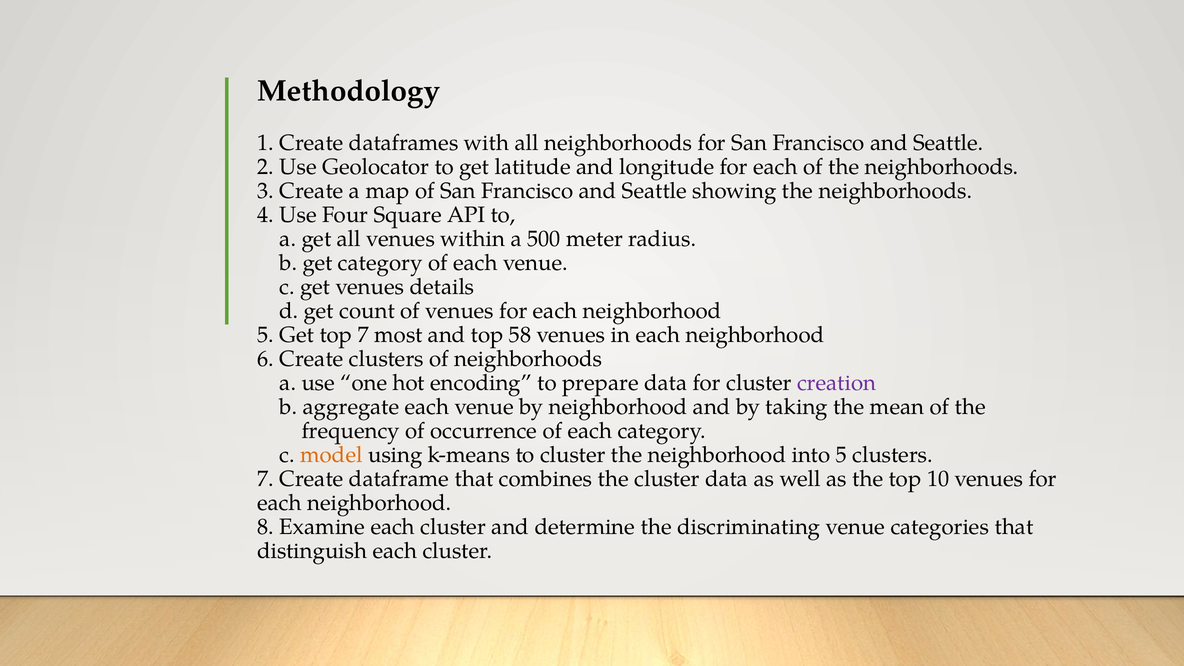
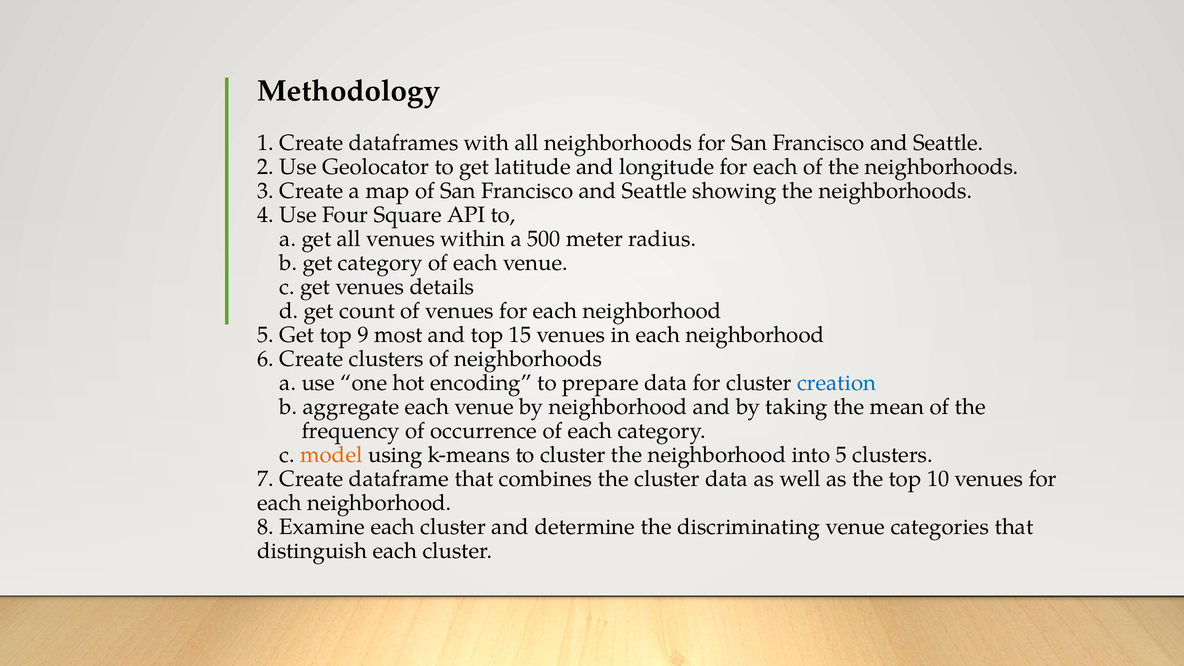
top 7: 7 -> 9 (363, 335)
58: 58 -> 15 (520, 335)
creation colour: purple -> blue (837, 383)
